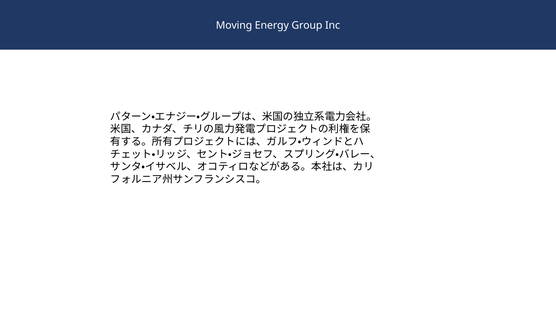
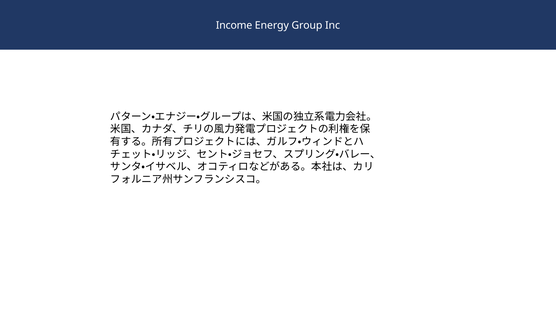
Moving: Moving -> Income (234, 25)
